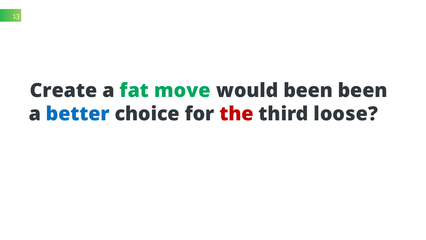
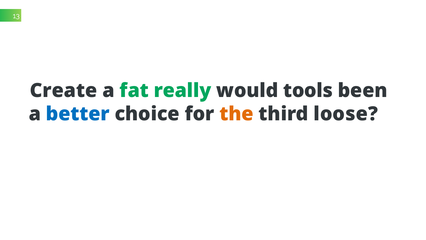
move: move -> really (183, 91)
would been: been -> tools (308, 91)
the colour: red -> orange (237, 114)
